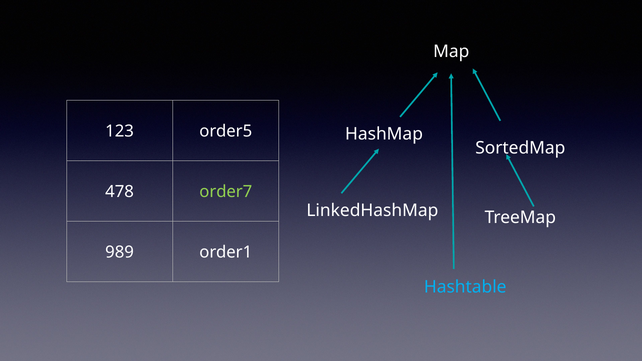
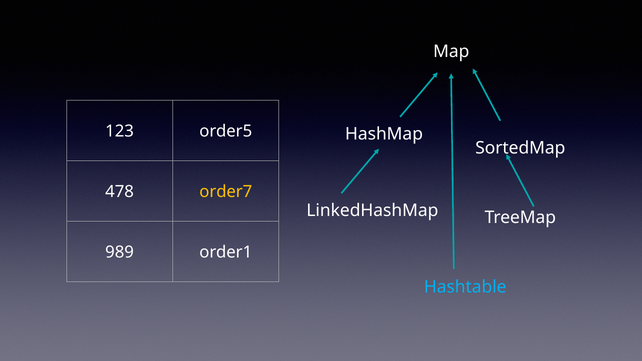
order7 colour: light green -> yellow (226, 192)
